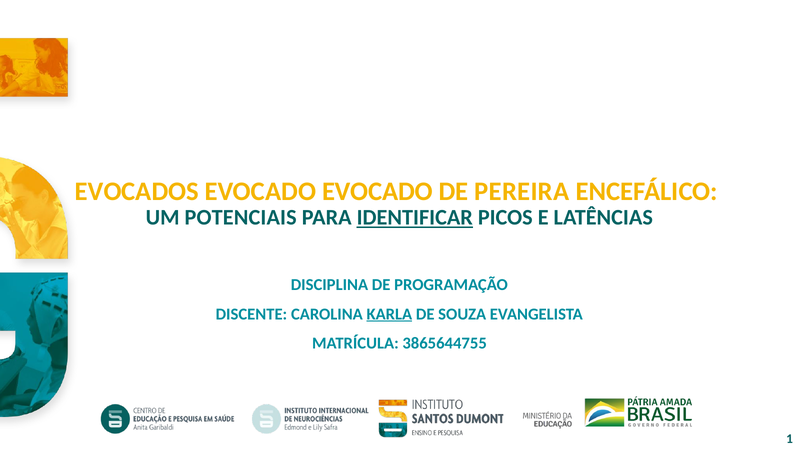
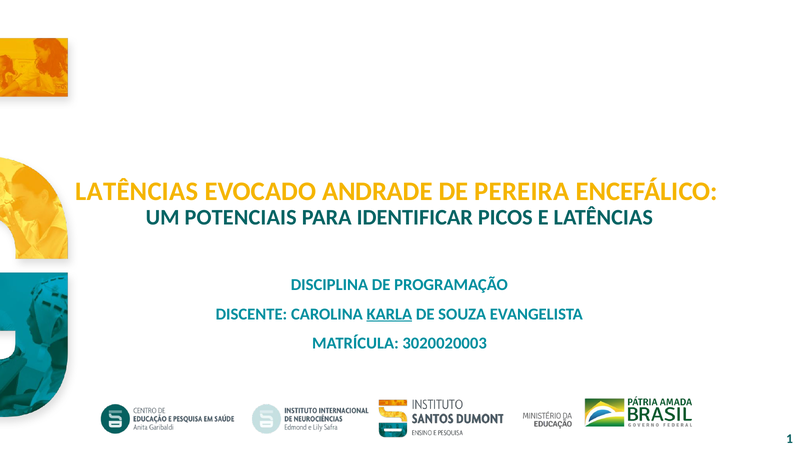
EVOCADOS: EVOCADOS -> LATÊNCIAS (137, 191)
EVOCADO EVOCADO: EVOCADO -> ANDRADE (377, 191)
IDENTIFICAR underline: present -> none (415, 217)
3865644755: 3865644755 -> 3020020003 (445, 343)
